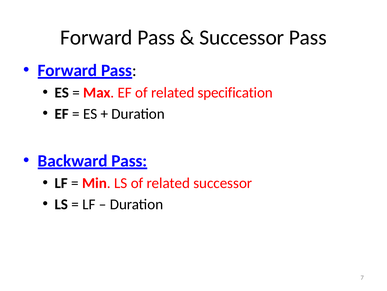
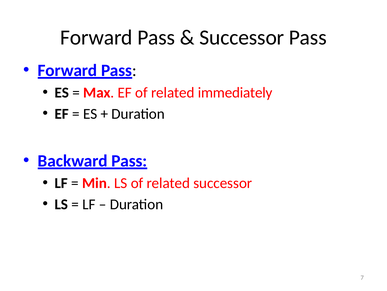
specification: specification -> immediately (235, 92)
